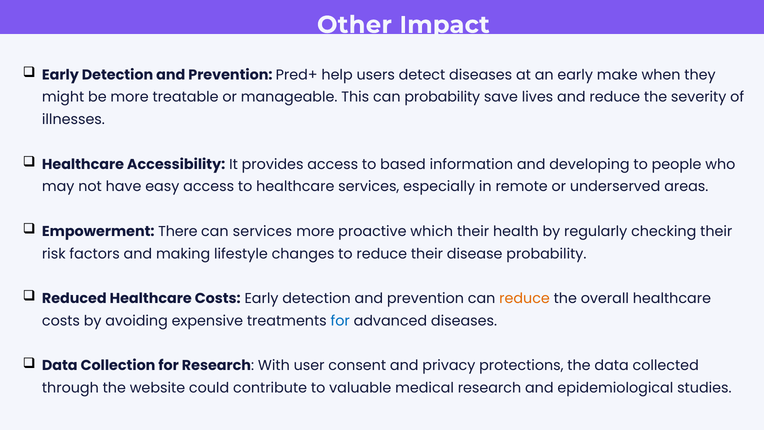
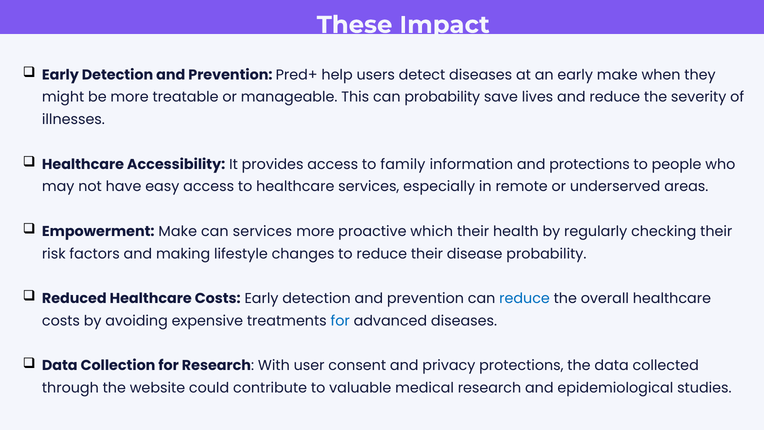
Other: Other -> These (355, 25)
based: based -> family (403, 164)
and developing: developing -> protections (590, 164)
Empowerment There: There -> Make (178, 231)
reduce colour: orange -> blue (525, 298)
